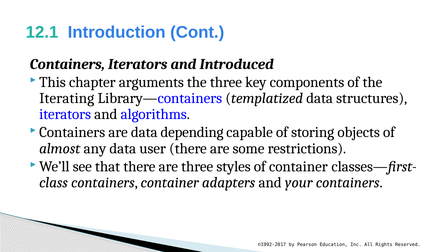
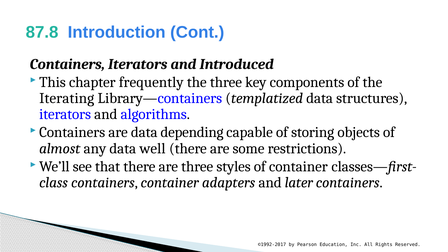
12.1: 12.1 -> 87.8 (42, 32)
arguments: arguments -> frequently (151, 82)
user: user -> well (153, 149)
your: your -> later (299, 183)
